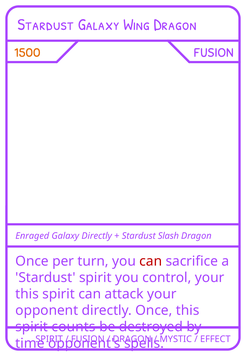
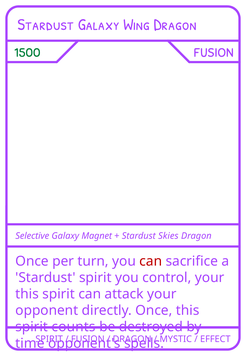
1500 colour: orange -> green (27, 53)
Enraged: Enraged -> Selective (32, 235)
Galaxy Directly: Directly -> Magnet (97, 235)
Slash: Slash -> Skies (168, 235)
